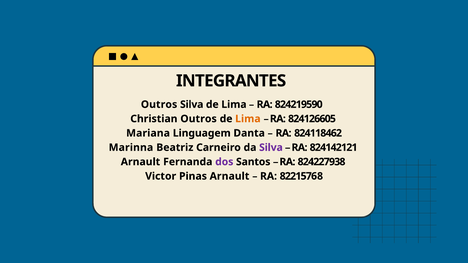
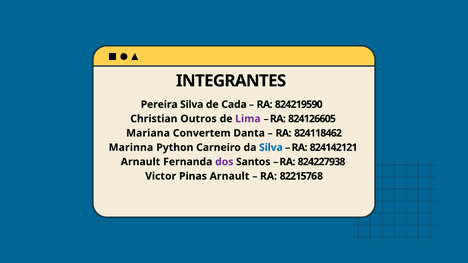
Outros: Outros -> Pereira (159, 105)
Silva de Lima: Lima -> Cada (234, 105)
Lima colour: orange -> purple (248, 119)
Linguagem: Linguagem -> Convertem (202, 133)
Beatriz: Beatriz -> Python (175, 148)
Silva colour: purple -> blue (271, 148)
